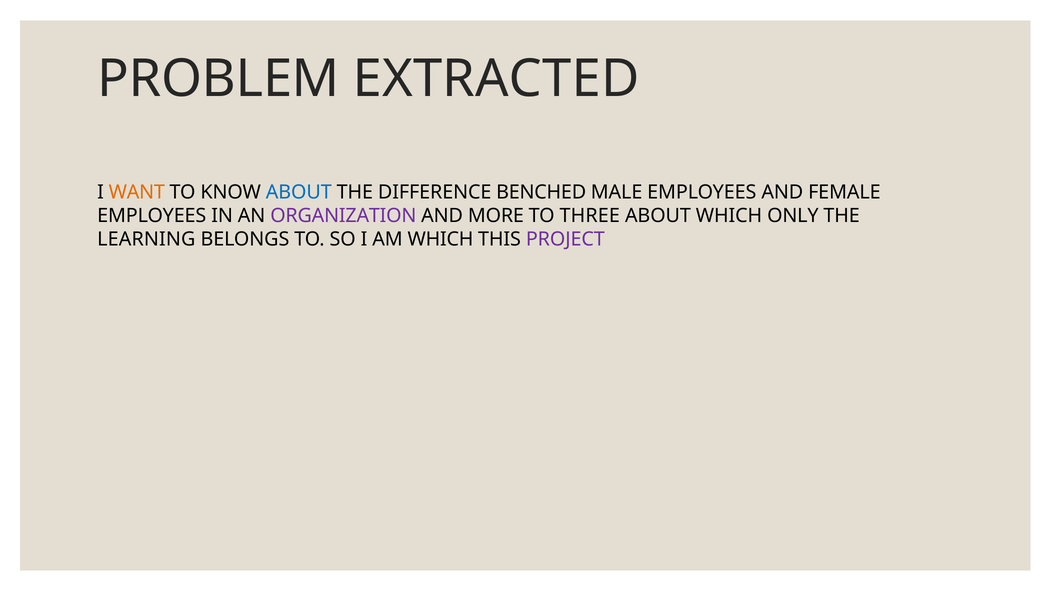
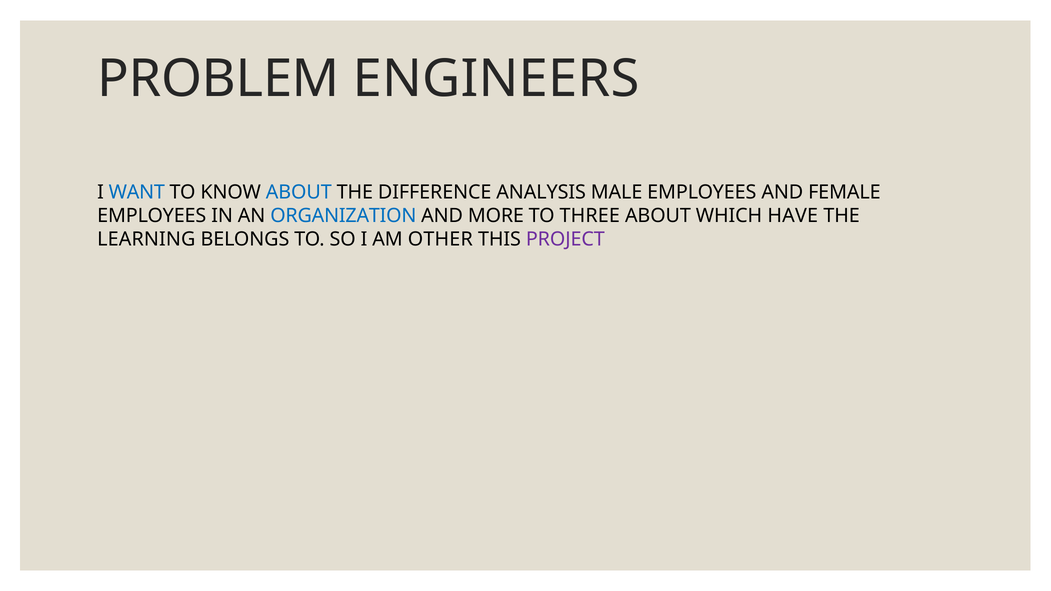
EXTRACTED: EXTRACTED -> ENGINEERS (496, 79)
WANT colour: orange -> blue (137, 192)
BENCHED: BENCHED -> ANALYSIS (541, 192)
ORGANIZATION colour: purple -> blue (343, 216)
ONLY: ONLY -> HAVE (793, 216)
AM WHICH: WHICH -> OTHER (440, 239)
